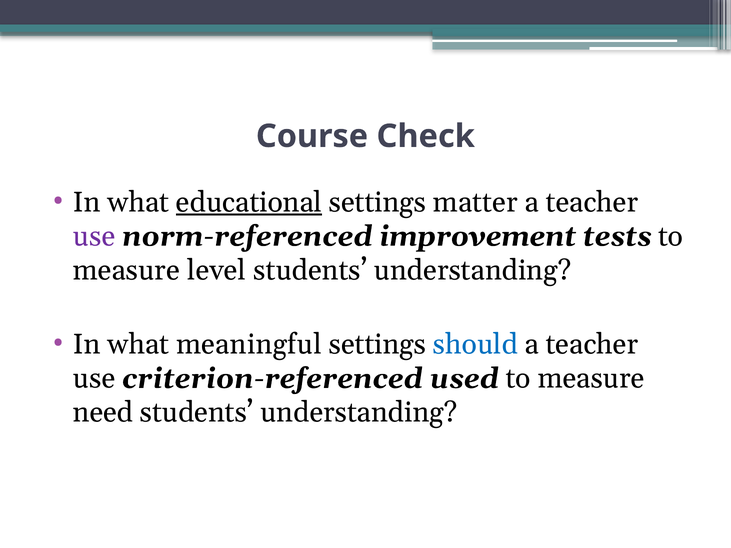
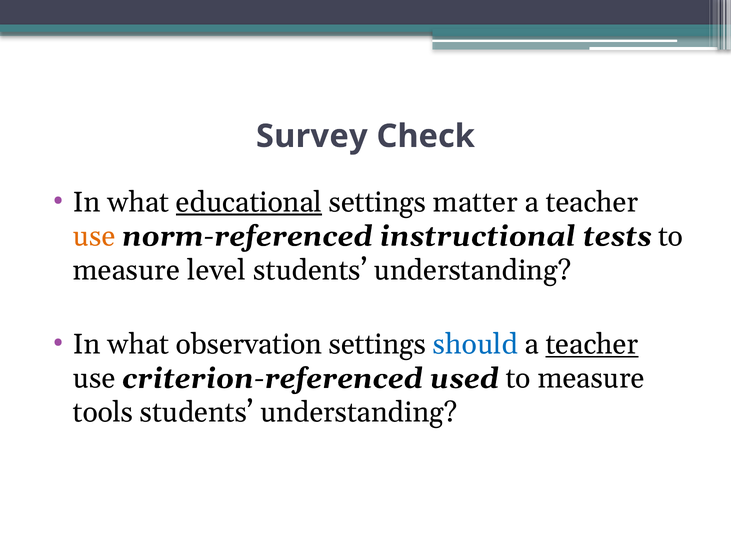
Course: Course -> Survey (312, 136)
use colour: purple -> orange (94, 236)
improvement: improvement -> instructional (477, 236)
meaningful: meaningful -> observation (249, 345)
teacher underline: none -> present (592, 345)
need: need -> tools (103, 413)
